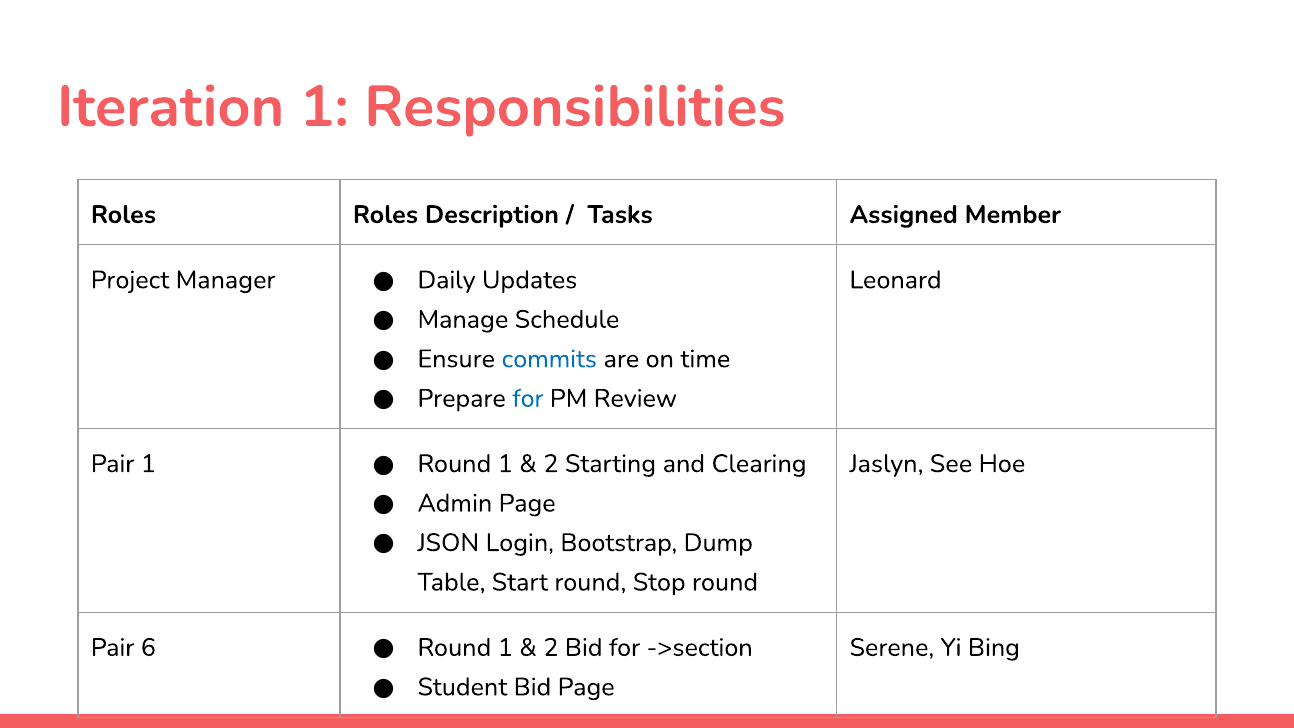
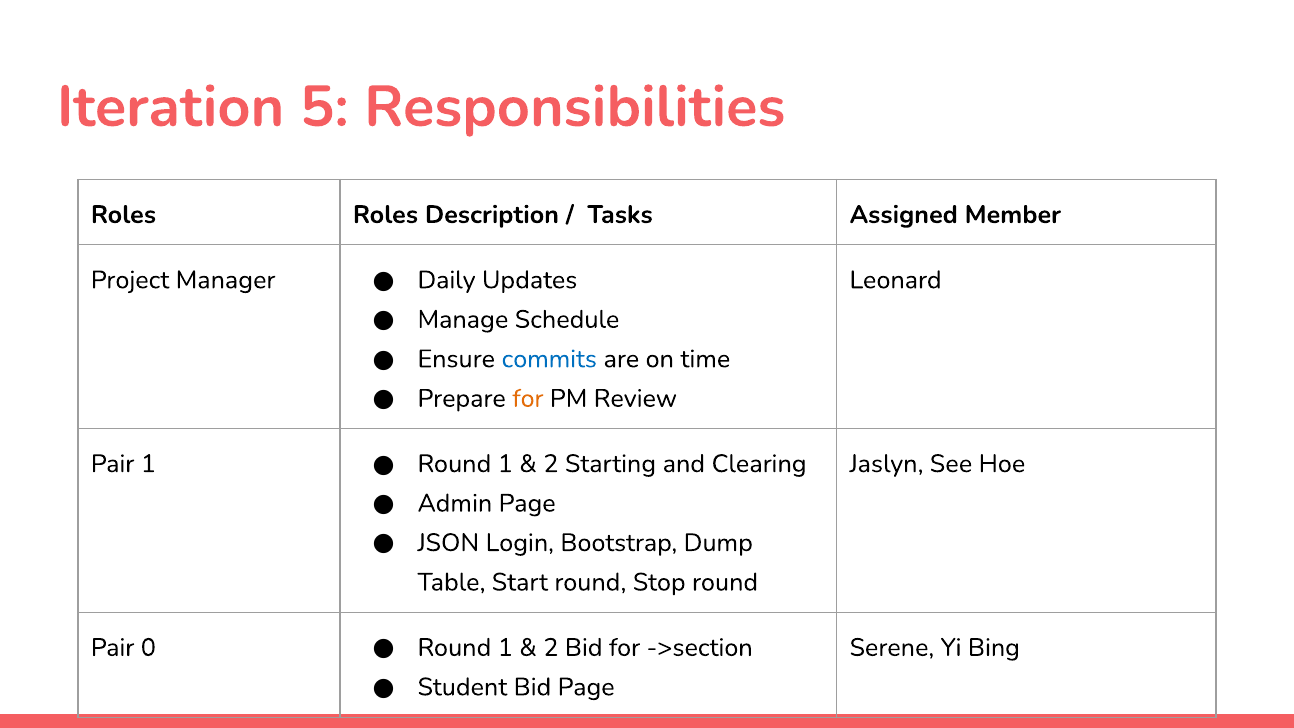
Iteration 1: 1 -> 5 (324, 107)
for colour: blue -> orange (528, 398)
6: 6 -> 0 (148, 647)
